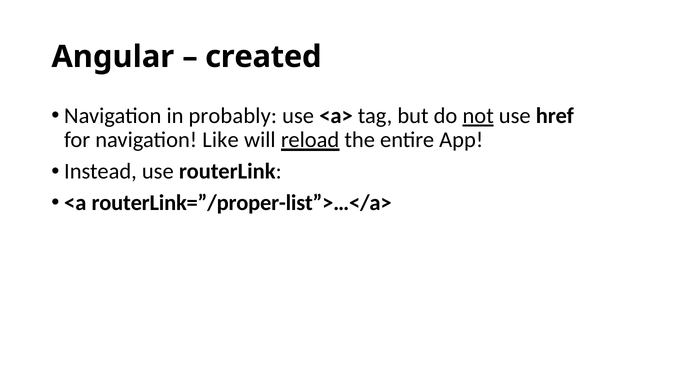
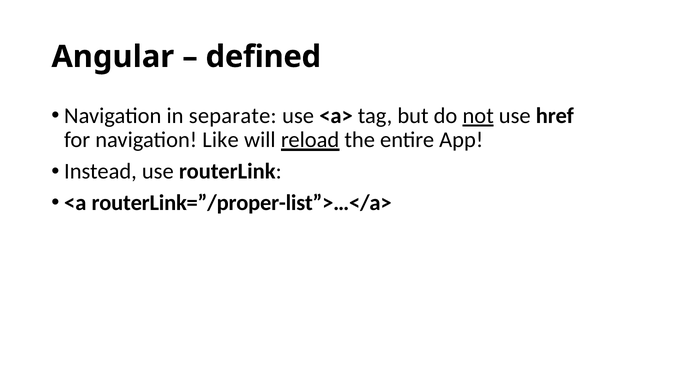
created: created -> defined (263, 57)
probably: probably -> separate (233, 116)
